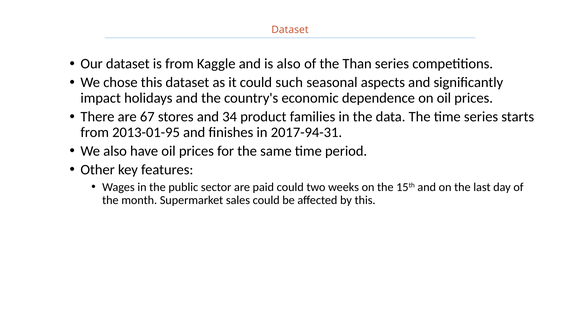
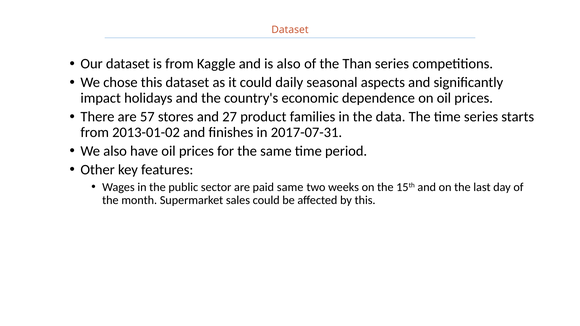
such: such -> daily (289, 83)
67: 67 -> 57 (147, 117)
34: 34 -> 27 (230, 117)
2013-01-95: 2013-01-95 -> 2013-01-02 (146, 133)
2017-94-31: 2017-94-31 -> 2017-07-31 (306, 133)
paid could: could -> same (290, 187)
